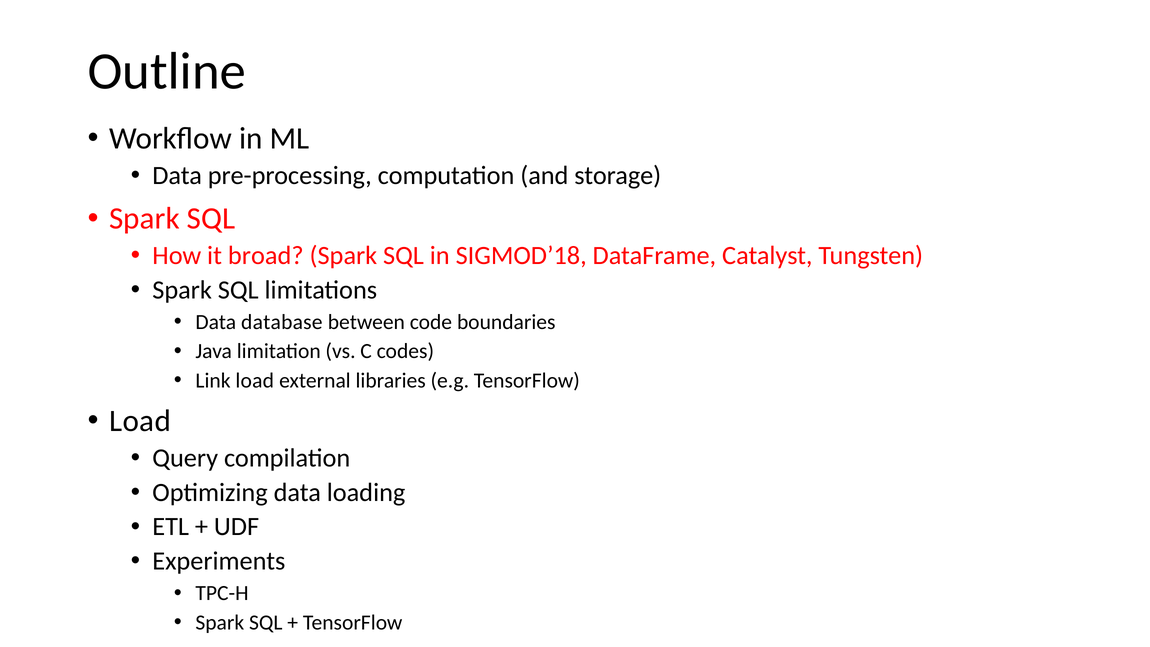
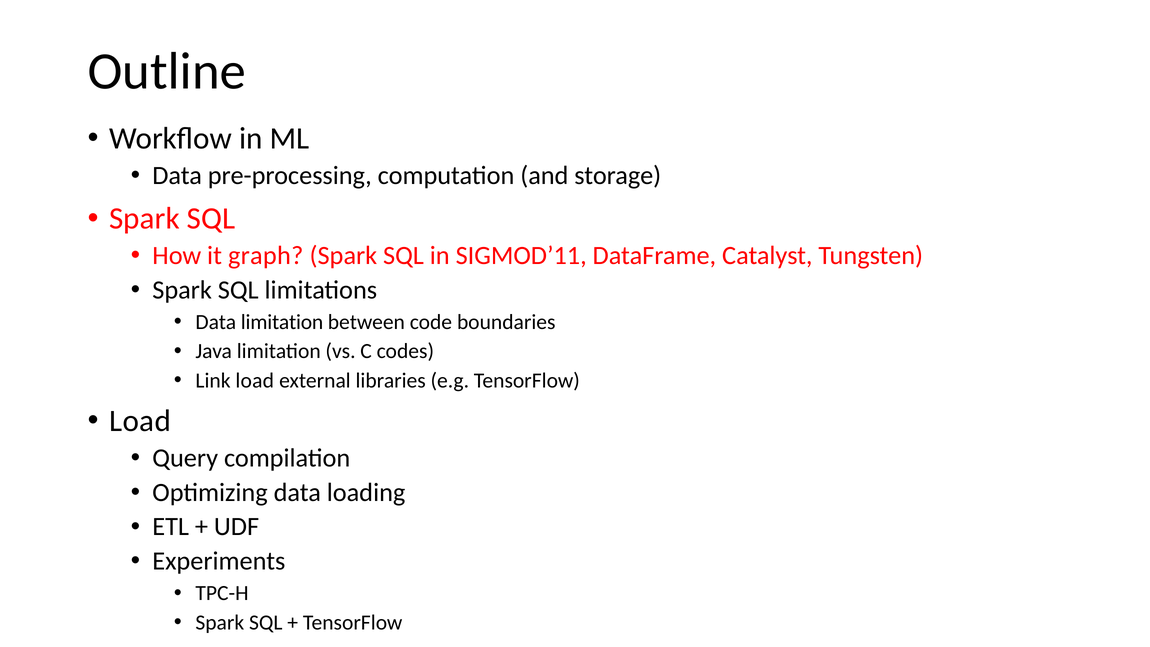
broad: broad -> graph (266, 256)
SIGMOD’18: SIGMOD’18 -> SIGMOD’11 (521, 256)
Data database: database -> limitation (282, 322)
